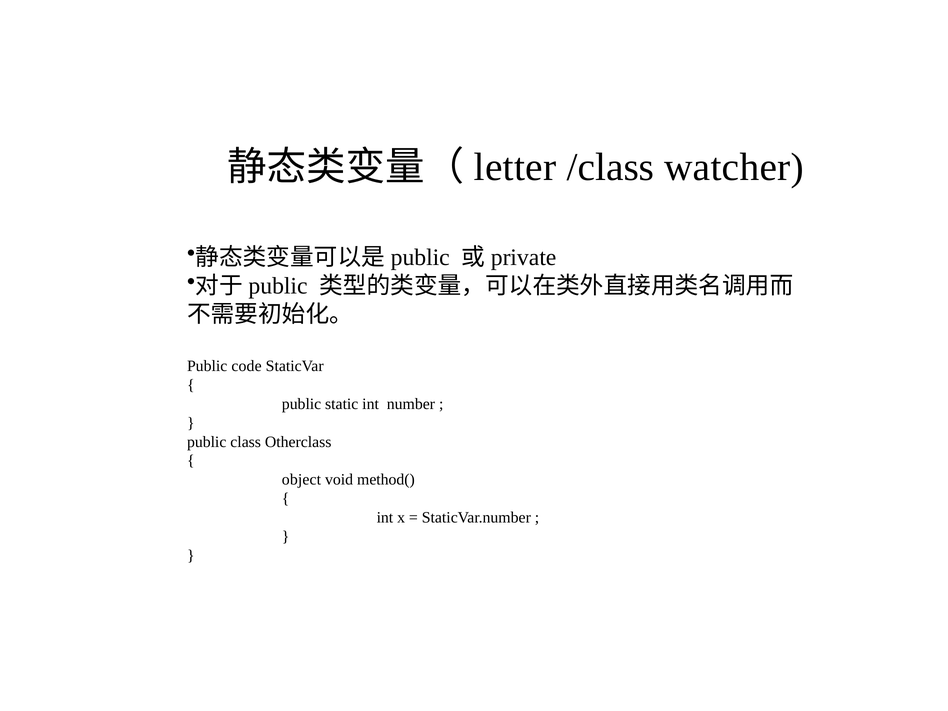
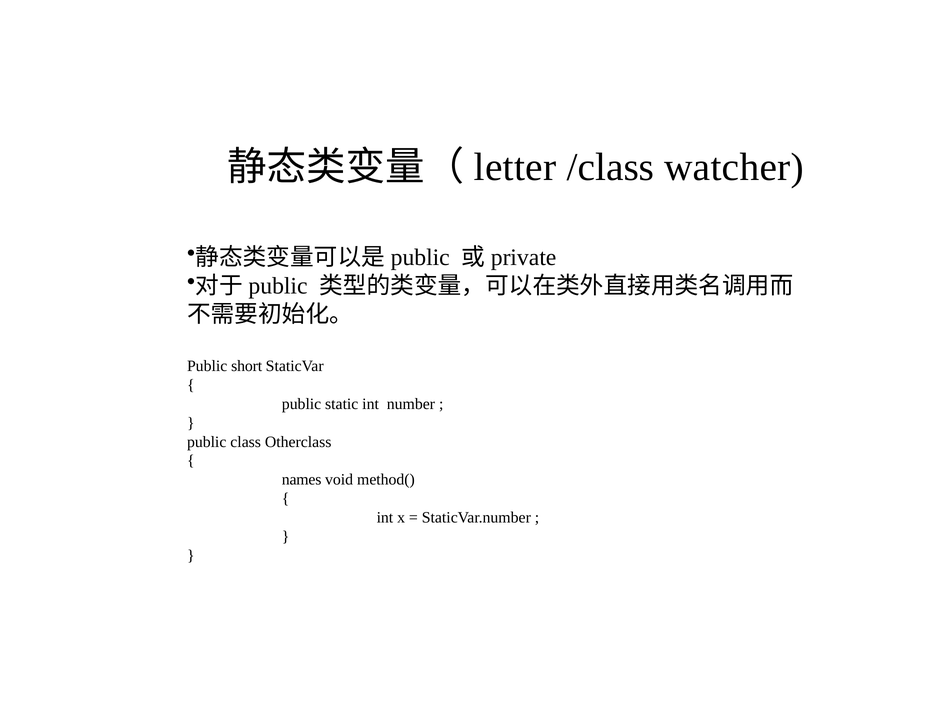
code: code -> short (247, 366)
object: object -> names (302, 480)
